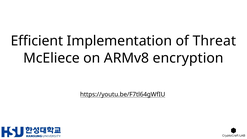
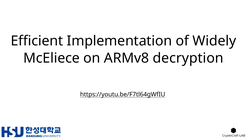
Threat: Threat -> Widely (214, 41)
encryption: encryption -> decryption (188, 58)
